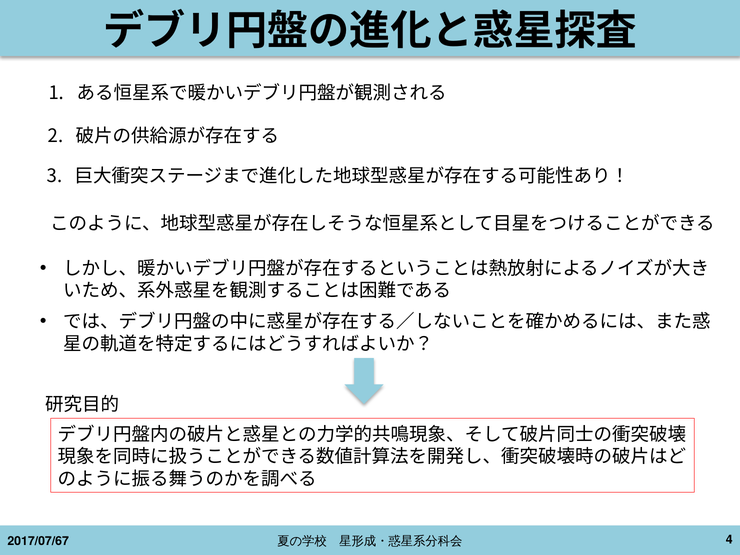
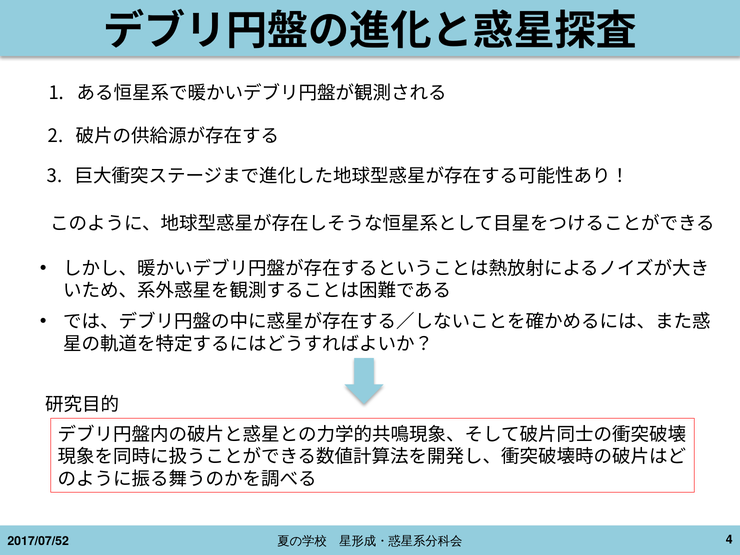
2017/07/67: 2017/07/67 -> 2017/07/52 (38, 541)
